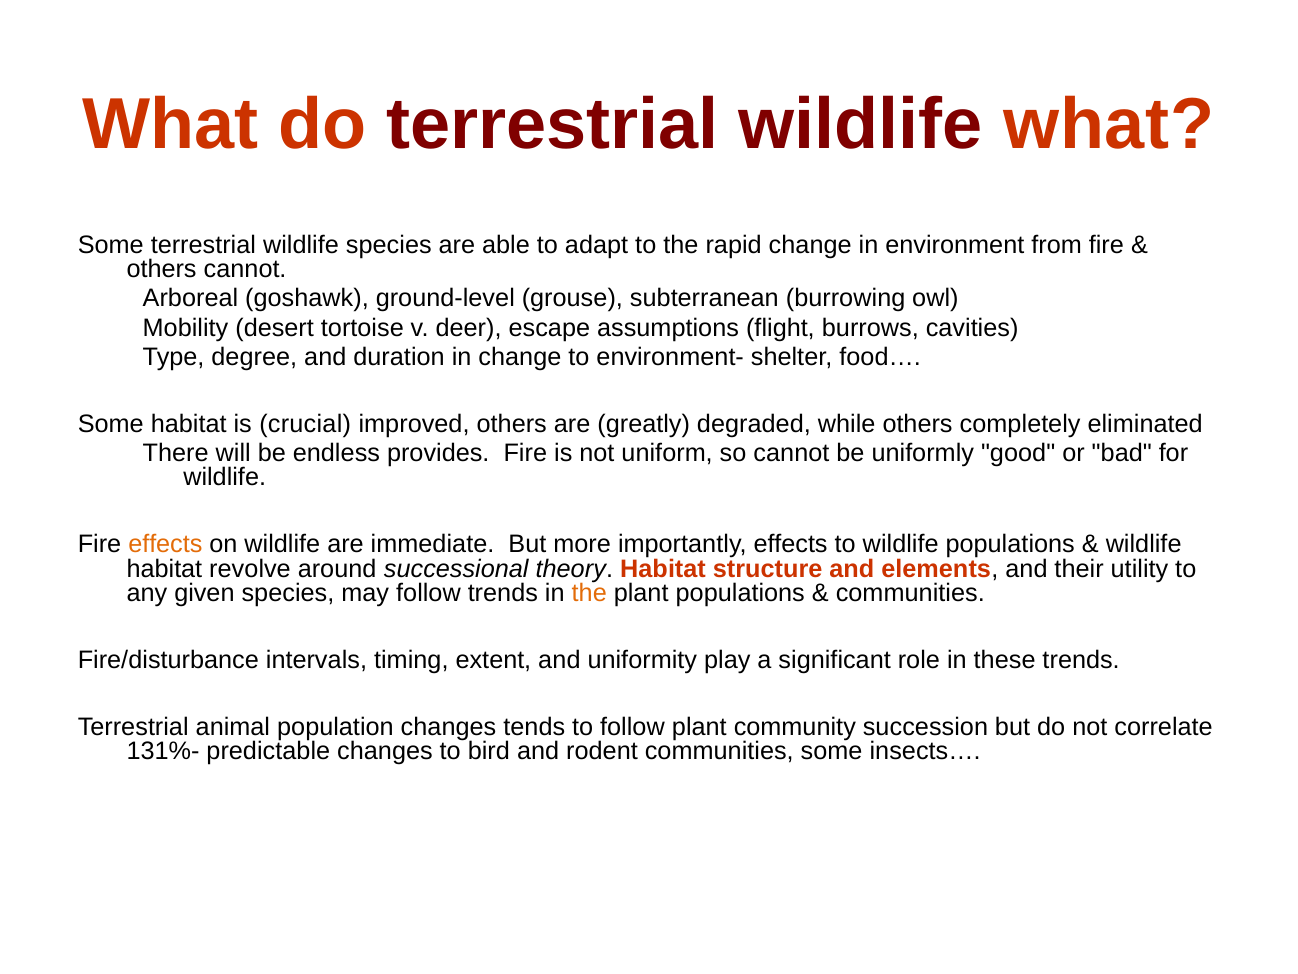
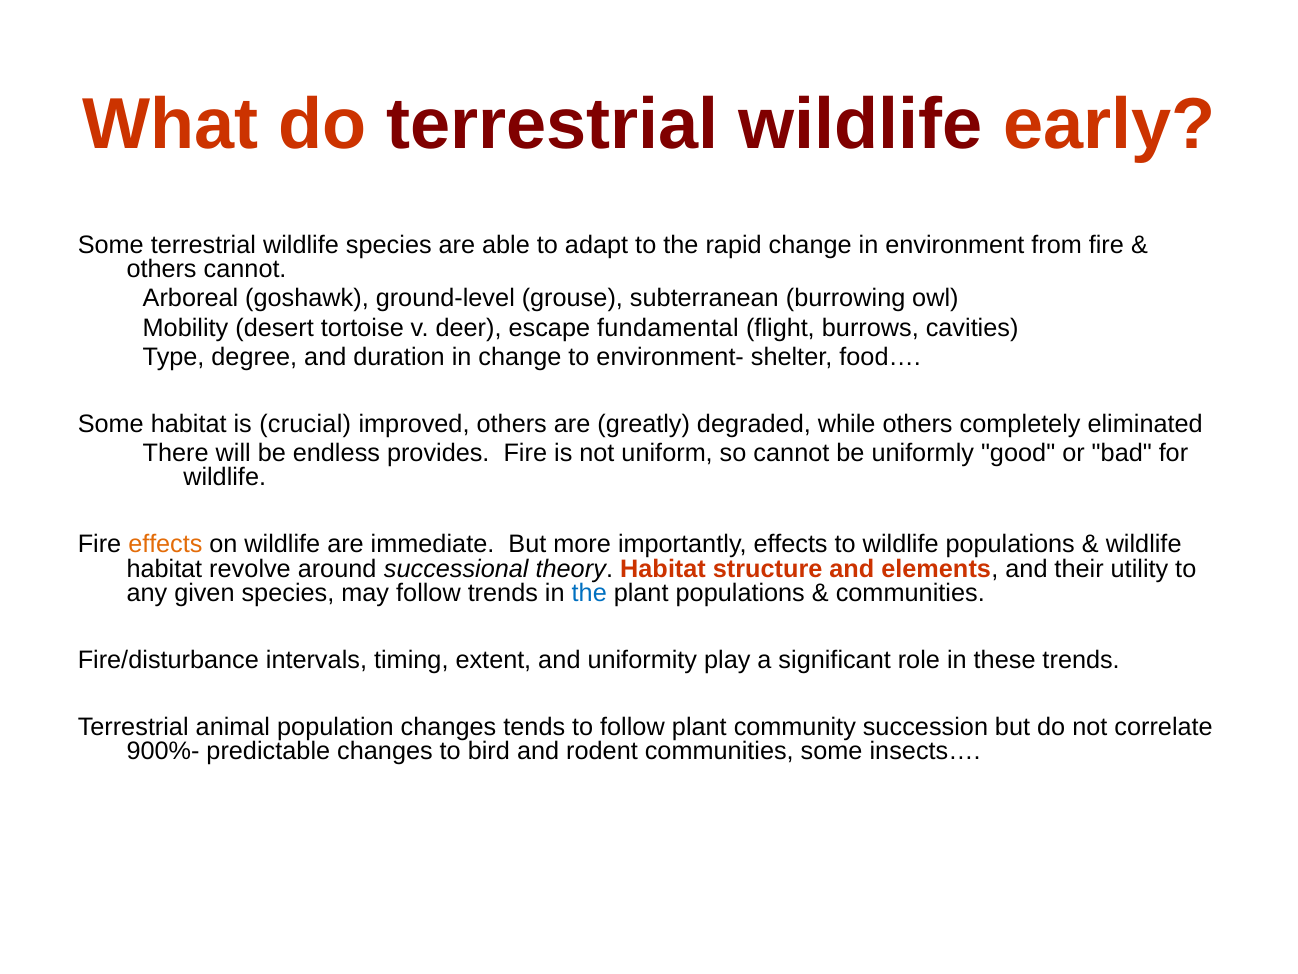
wildlife what: what -> early (1109, 125)
assumptions: assumptions -> fundamental (668, 328)
the colour: orange -> blue (589, 593)
131%-: 131%- -> 900%- (163, 751)
